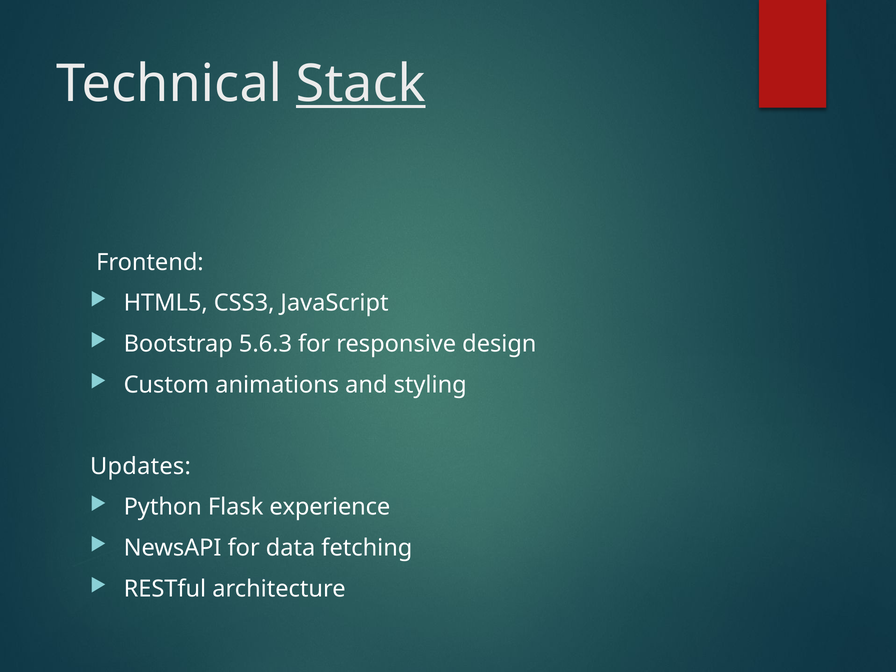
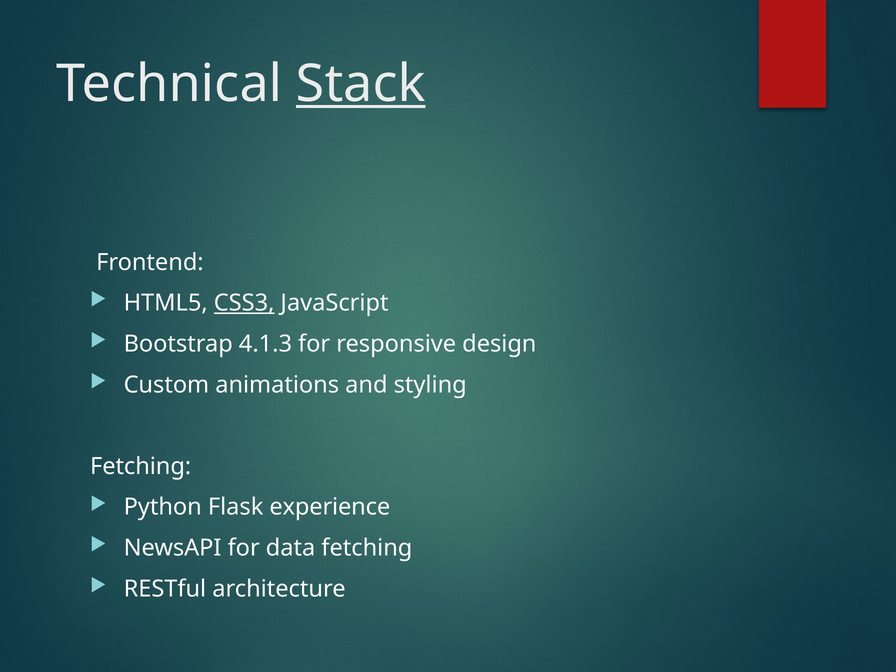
CSS3 underline: none -> present (244, 303)
5.6.3: 5.6.3 -> 4.1.3 (265, 344)
Updates: Updates -> Fetching (141, 466)
